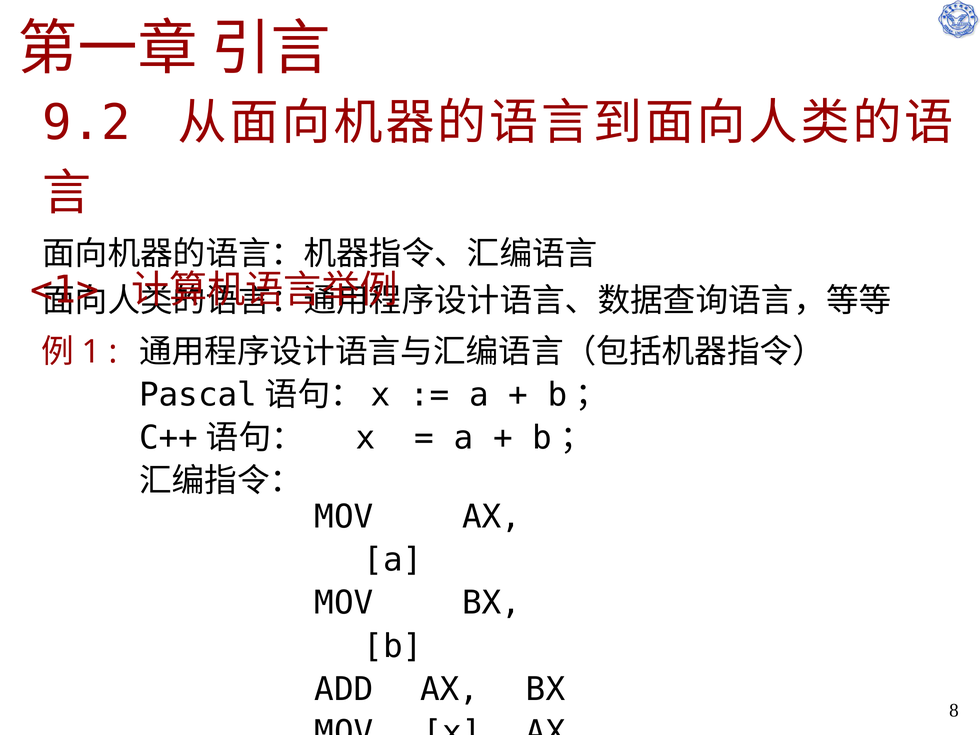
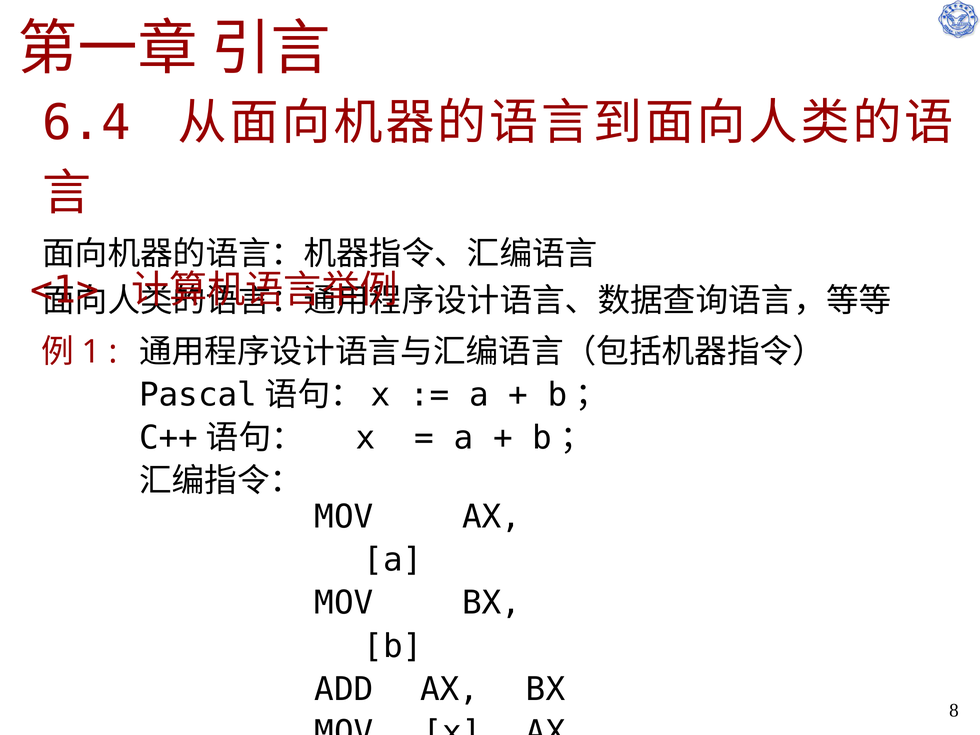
9.2: 9.2 -> 6.4 (87, 123)
